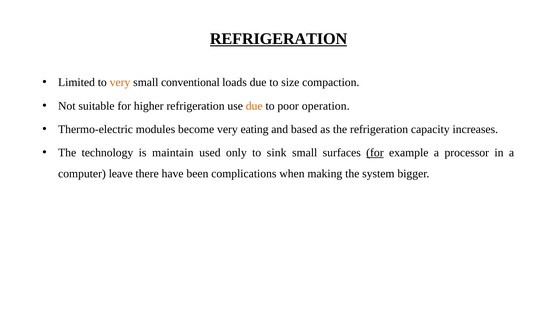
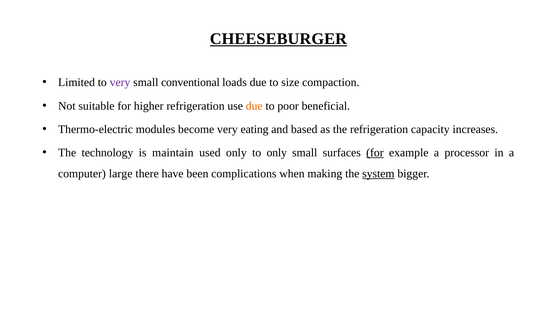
REFRIGERATION: REFRIGERATION -> CHEESEBURGER (278, 39)
very colour: orange -> purple (120, 82)
operation: operation -> beneficial (326, 106)
to sink: sink -> only (277, 153)
leave: leave -> large (121, 174)
system underline: none -> present (378, 174)
